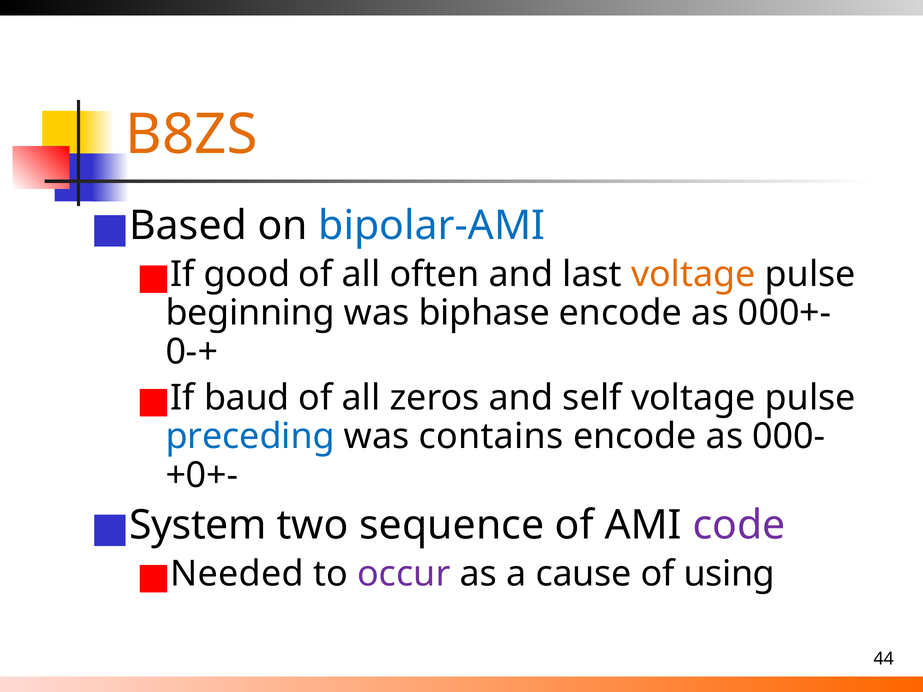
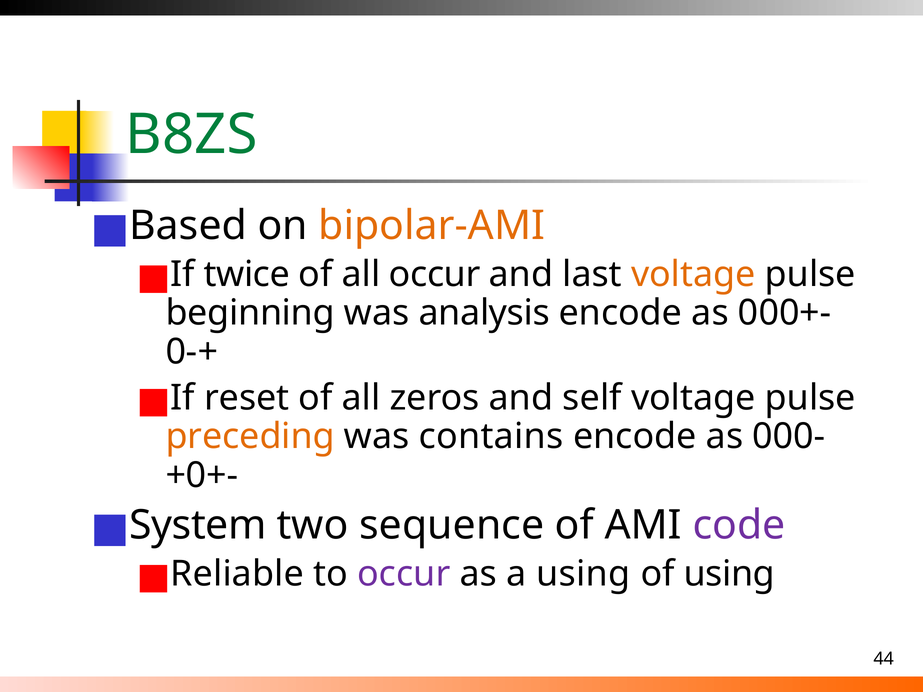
B8ZS colour: orange -> green (191, 135)
bipolar-AMI colour: blue -> orange (432, 226)
good: good -> twice (247, 274)
all often: often -> occur (435, 274)
biphase: biphase -> analysis (484, 313)
baud: baud -> reset (247, 398)
preceding colour: blue -> orange (250, 437)
Needed: Needed -> Reliable (237, 574)
a cause: cause -> using (583, 574)
